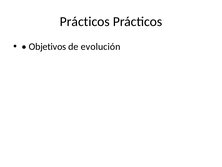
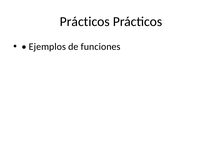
Objetivos: Objetivos -> Ejemplos (47, 47)
evolución: evolución -> funciones (101, 47)
